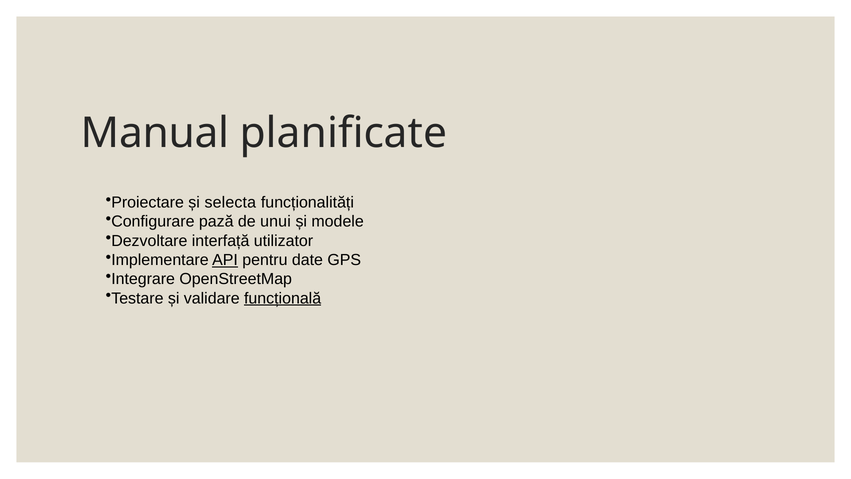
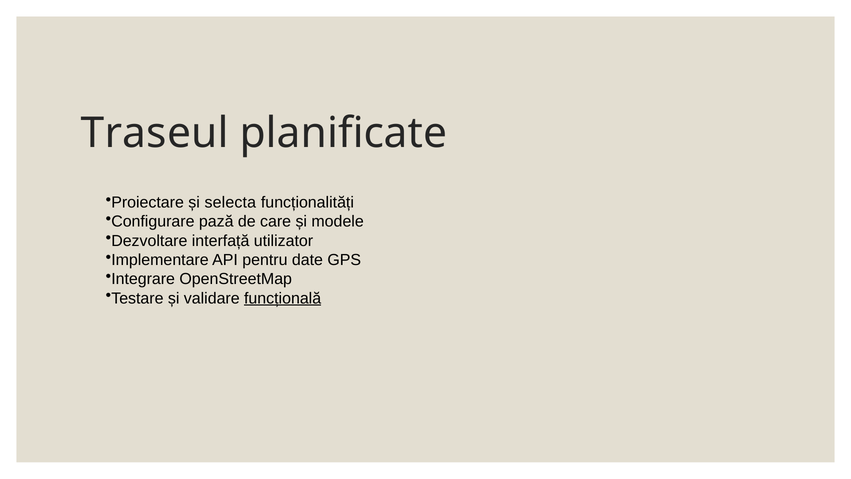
Manual: Manual -> Traseul (155, 133)
unui: unui -> care (276, 222)
API underline: present -> none (225, 260)
